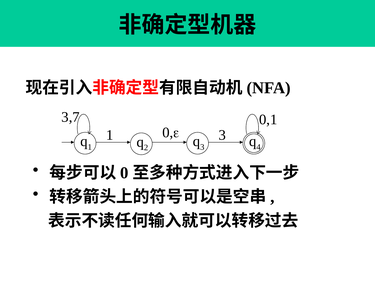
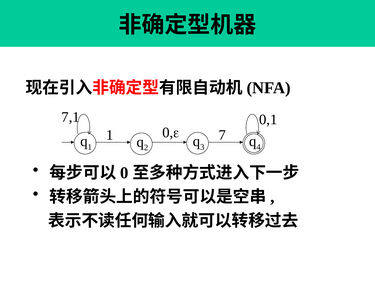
3,7: 3,7 -> 7,1 (71, 117)
3: 3 -> 7 (222, 135)
